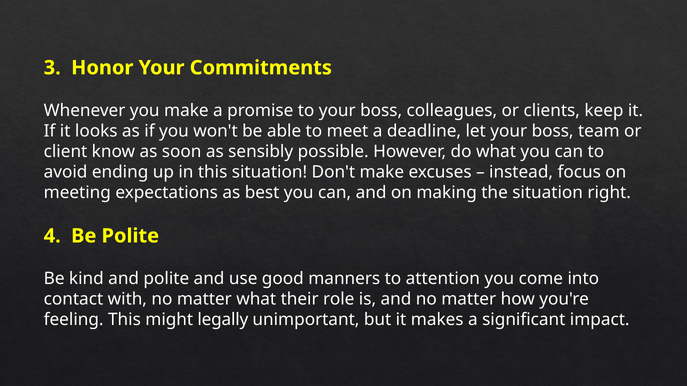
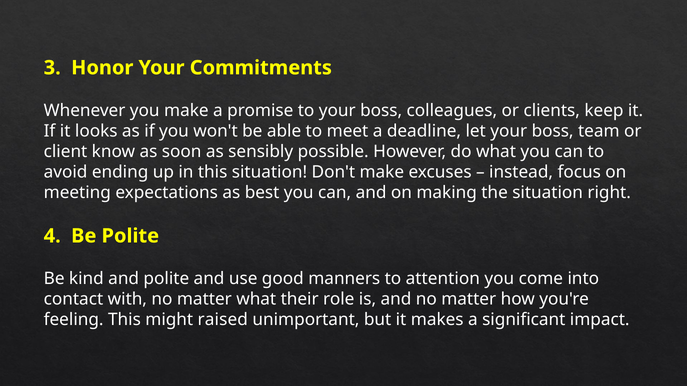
legally: legally -> raised (223, 320)
